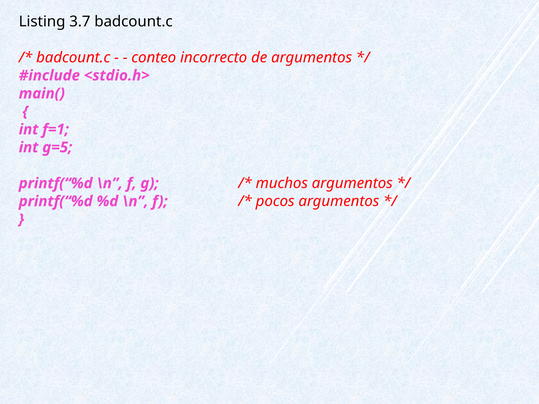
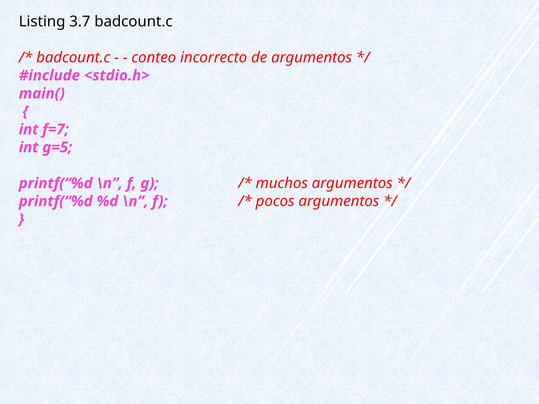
f=1: f=1 -> f=7 (56, 129)
